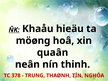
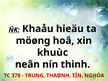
quaân: quaân -> khuùc (53, 53)
